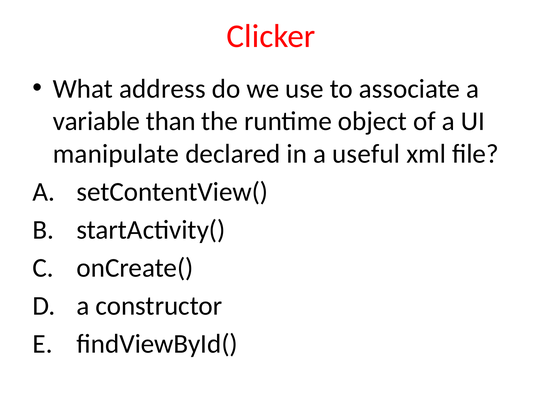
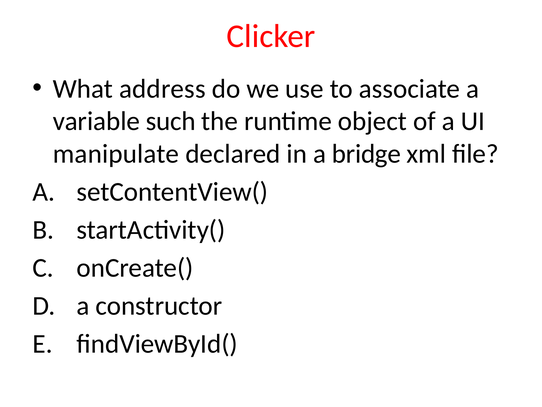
than: than -> such (171, 121)
useful: useful -> bridge (366, 154)
